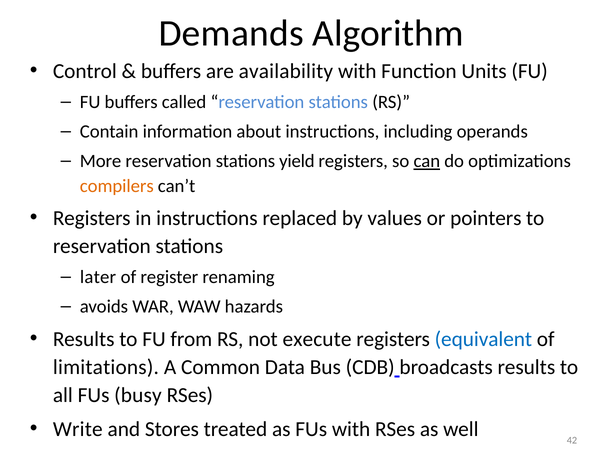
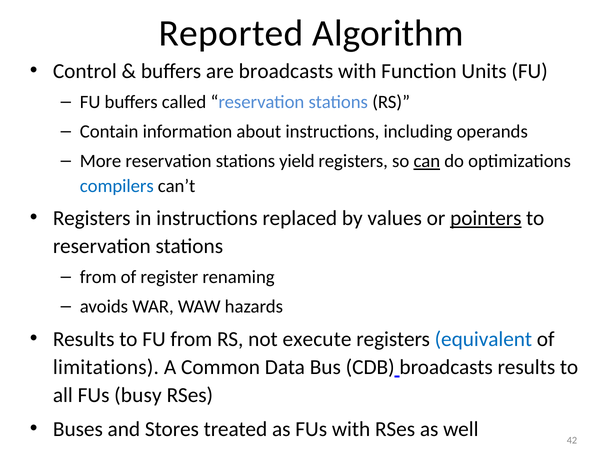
Demands: Demands -> Reported (231, 33)
are availability: availability -> broadcasts (286, 71)
compilers colour: orange -> blue (117, 186)
pointers underline: none -> present (486, 218)
later: later -> from (98, 277)
Write: Write -> Buses (78, 428)
